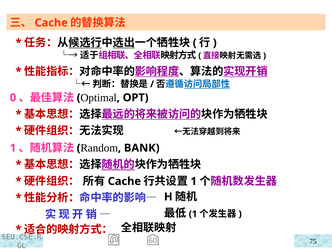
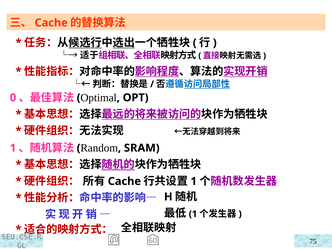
BANK: BANK -> SRAM (142, 148)
